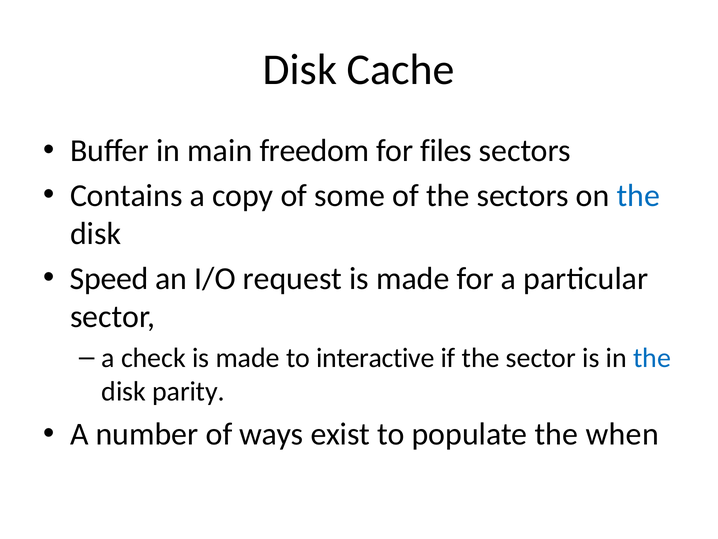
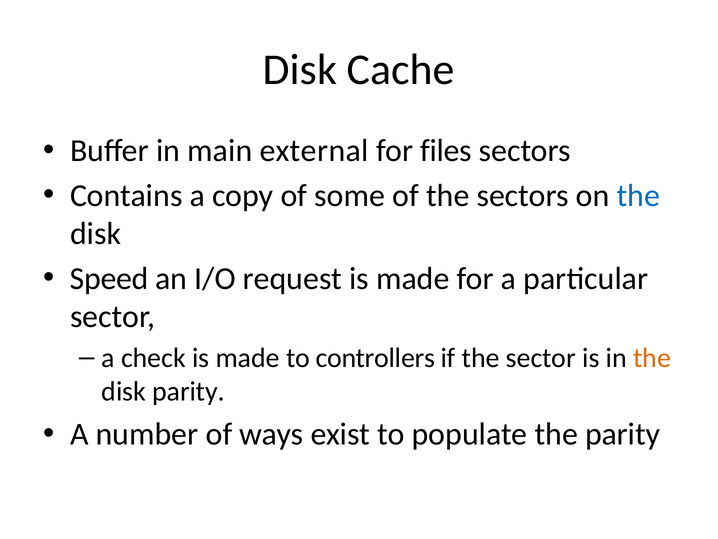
freedom: freedom -> external (314, 151)
interactive: interactive -> controllers (375, 358)
the colour: blue -> orange (652, 358)
the when: when -> parity (623, 434)
